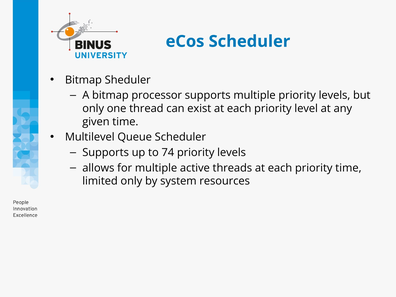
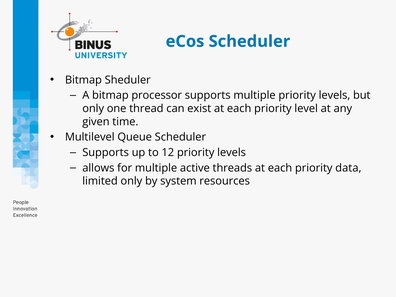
74: 74 -> 12 (168, 153)
priority time: time -> data (348, 168)
